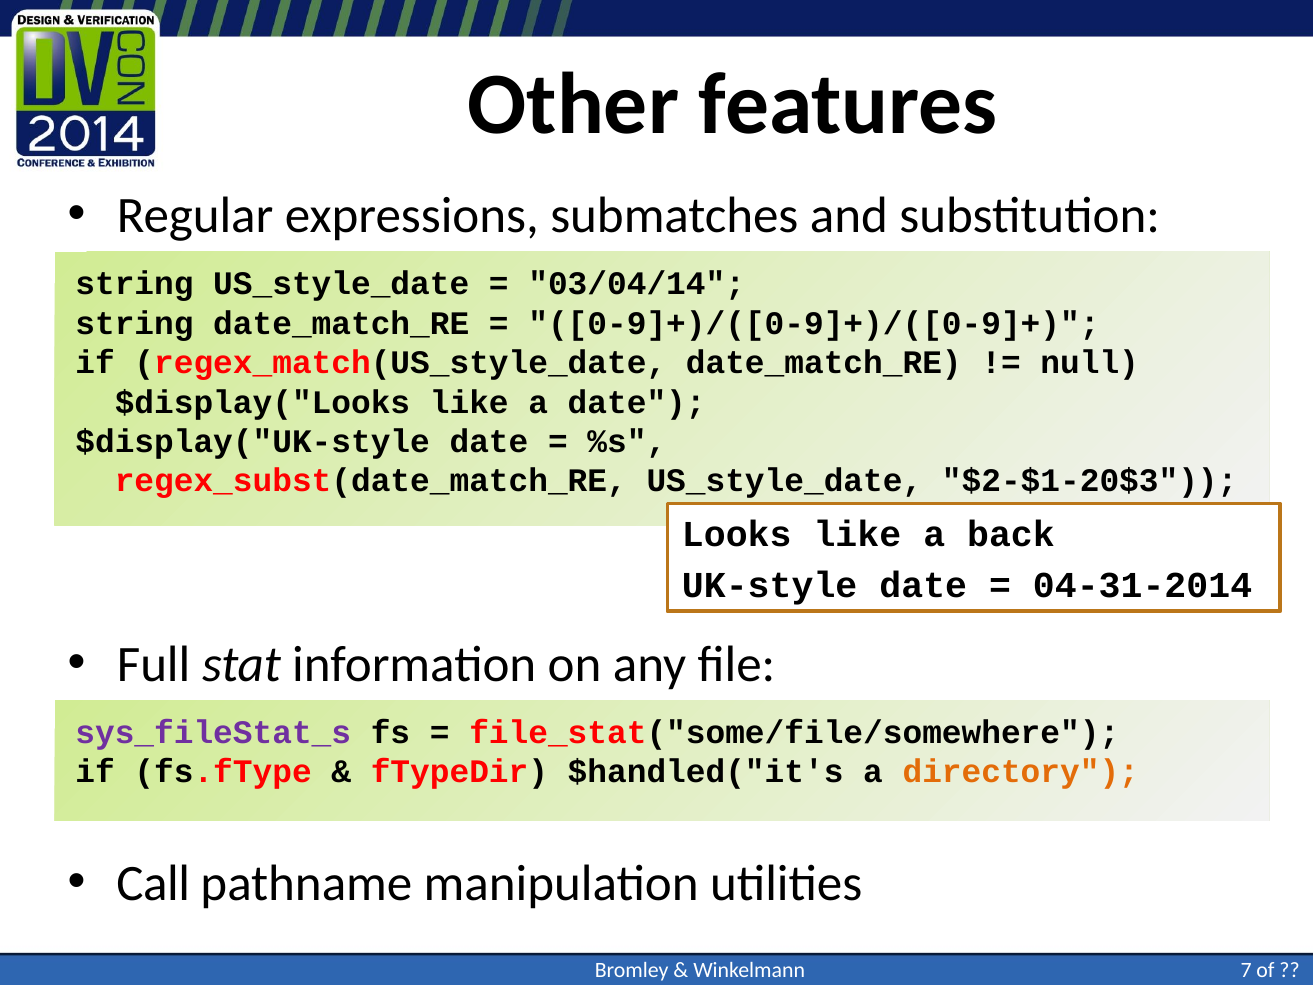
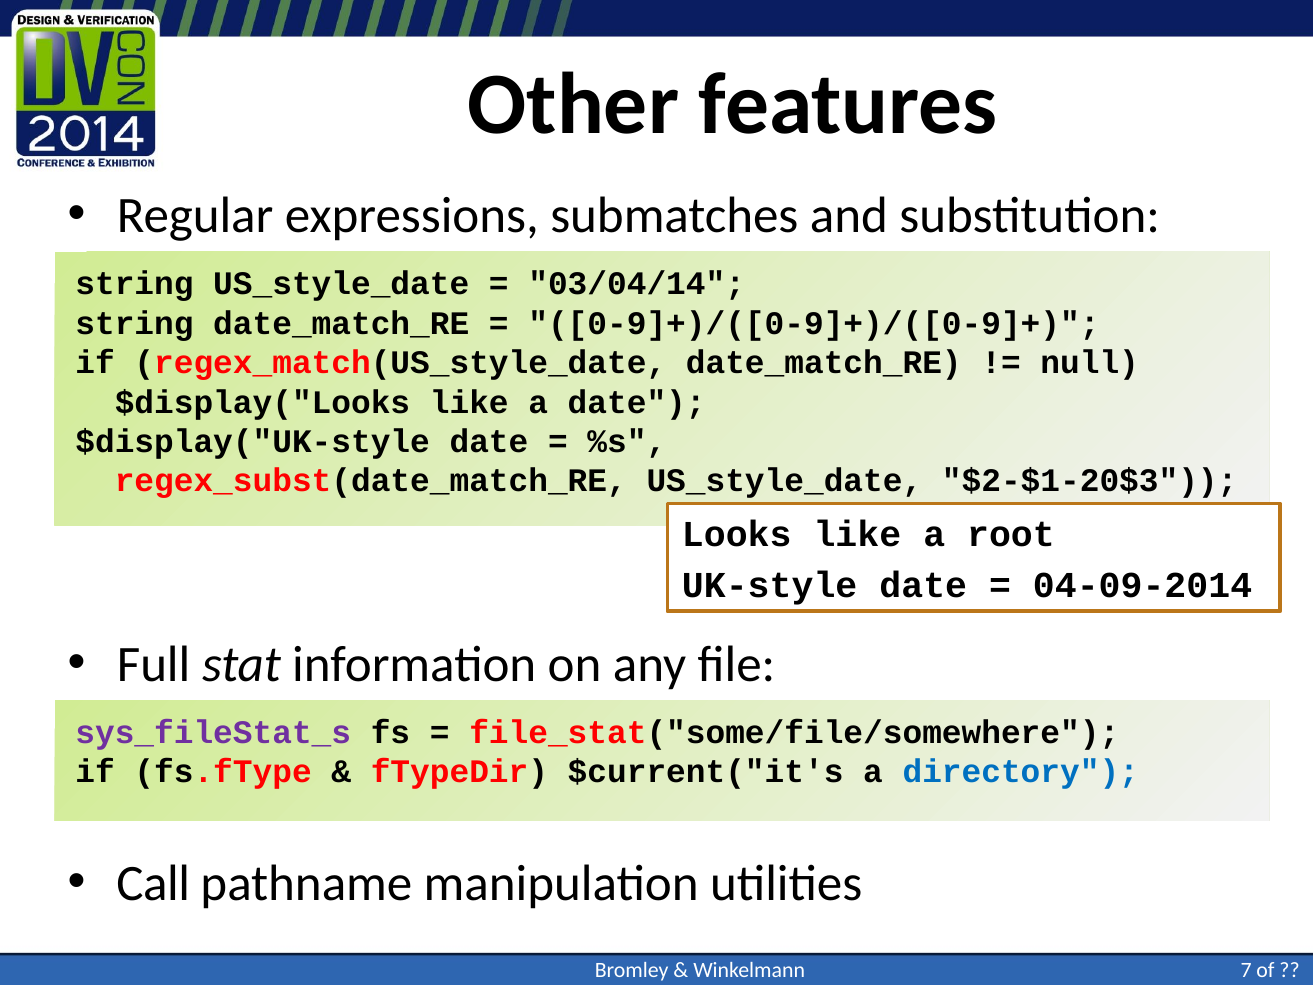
back: back -> root (1011, 534)
04-31-2014: 04-31-2014 -> 04-09-2014 (1143, 585)
$handled("it's: $handled("it's -> $current("it's (706, 772)
directory colour: orange -> blue (1021, 772)
